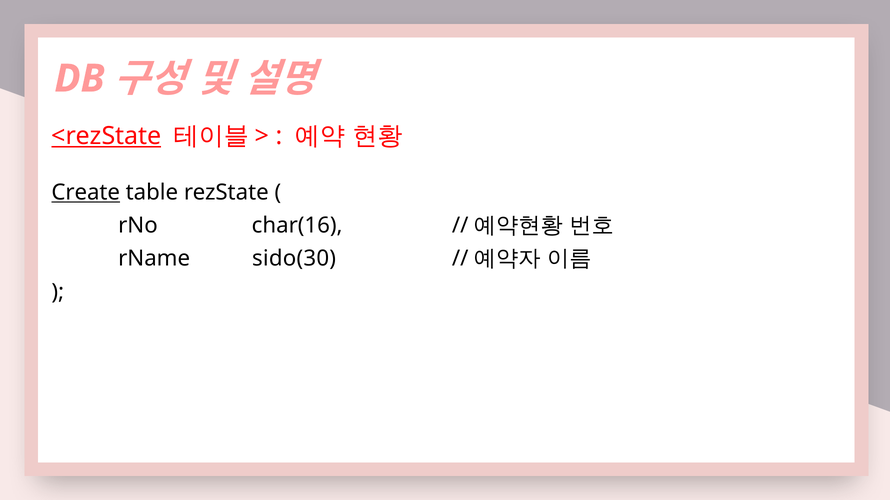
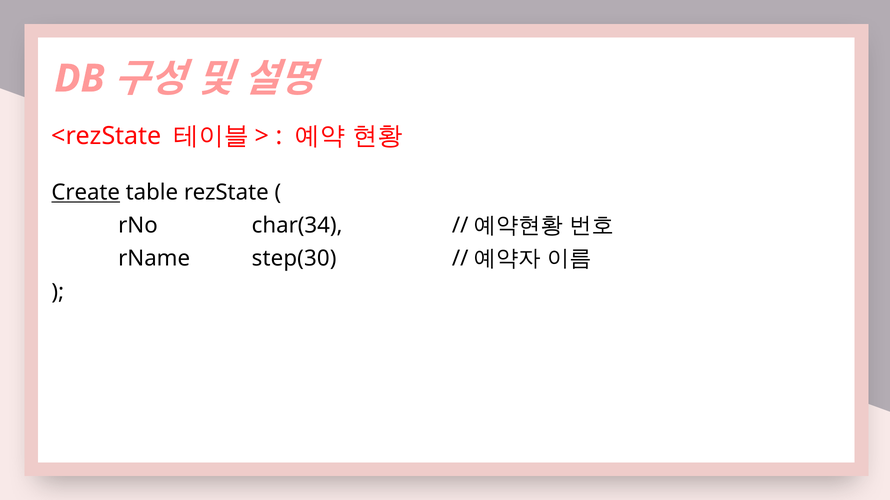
<rezState underline: present -> none (106, 136)
char(16: char(16 -> char(34 (297, 226)
sido(30: sido(30 -> step(30 (294, 259)
